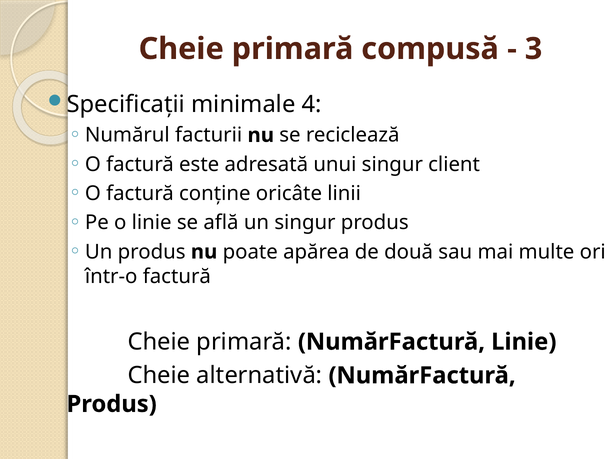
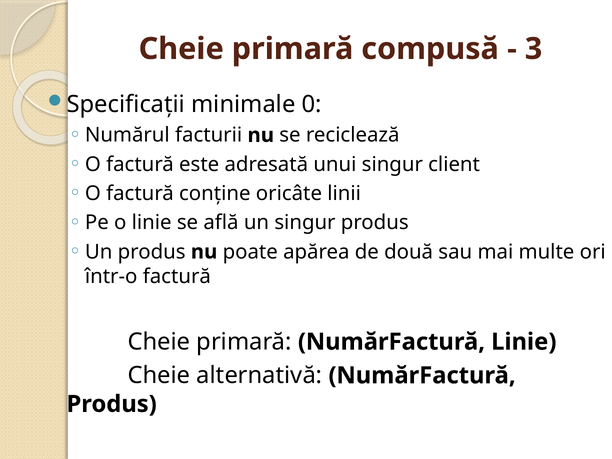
4: 4 -> 0 (312, 104)
